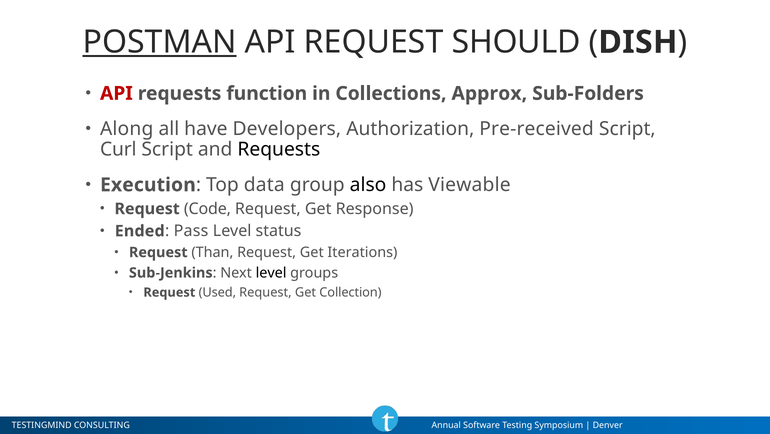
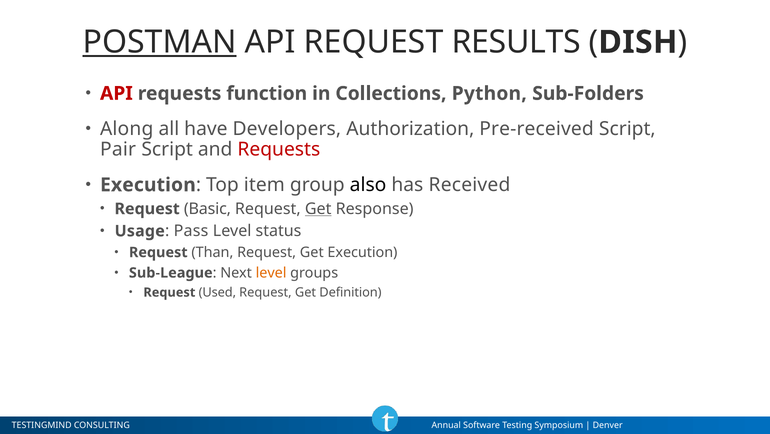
SHOULD: SHOULD -> RESULTS (516, 42)
Approx: Approx -> Python (489, 93)
Curl: Curl -> Pair (118, 149)
Requests colour: black -> red (279, 149)
data: data -> item (264, 185)
Viewable: Viewable -> Received (469, 185)
Code: Code -> Basic (207, 208)
Get underline: none -> present (318, 208)
Ended: Ended -> Usage (140, 231)
Get Iterations: Iterations -> Execution (362, 252)
Sub-Jenkins: Sub-Jenkins -> Sub-League (171, 272)
level colour: black -> orange (271, 272)
Collection: Collection -> Definition (350, 292)
